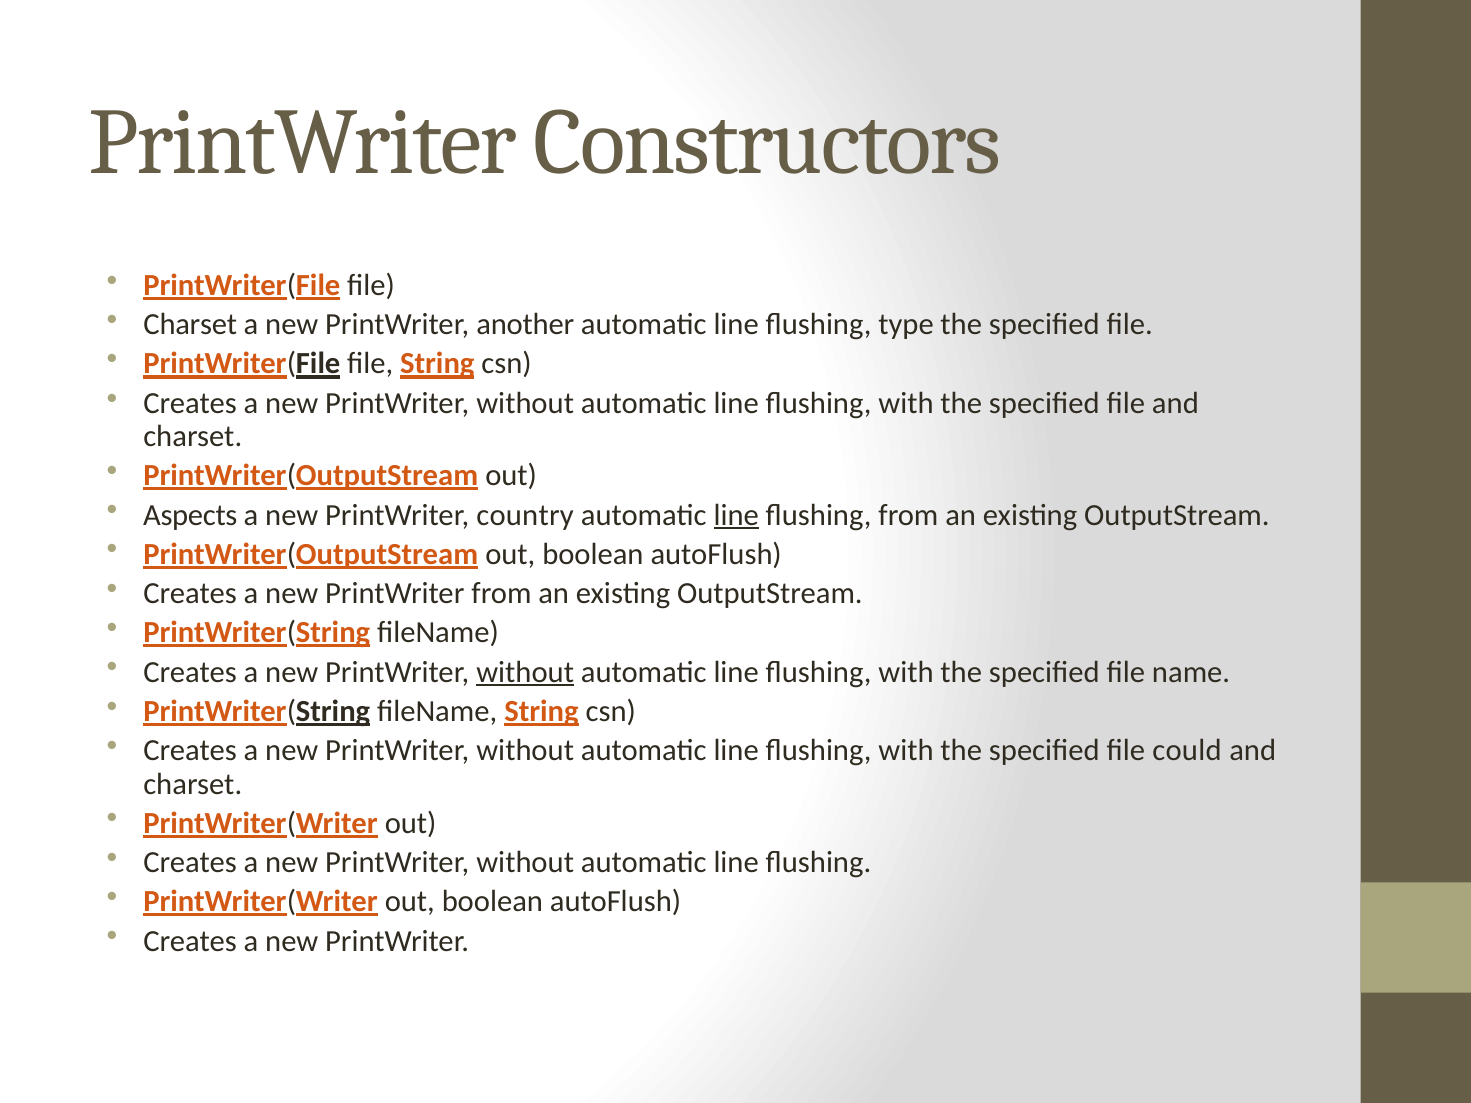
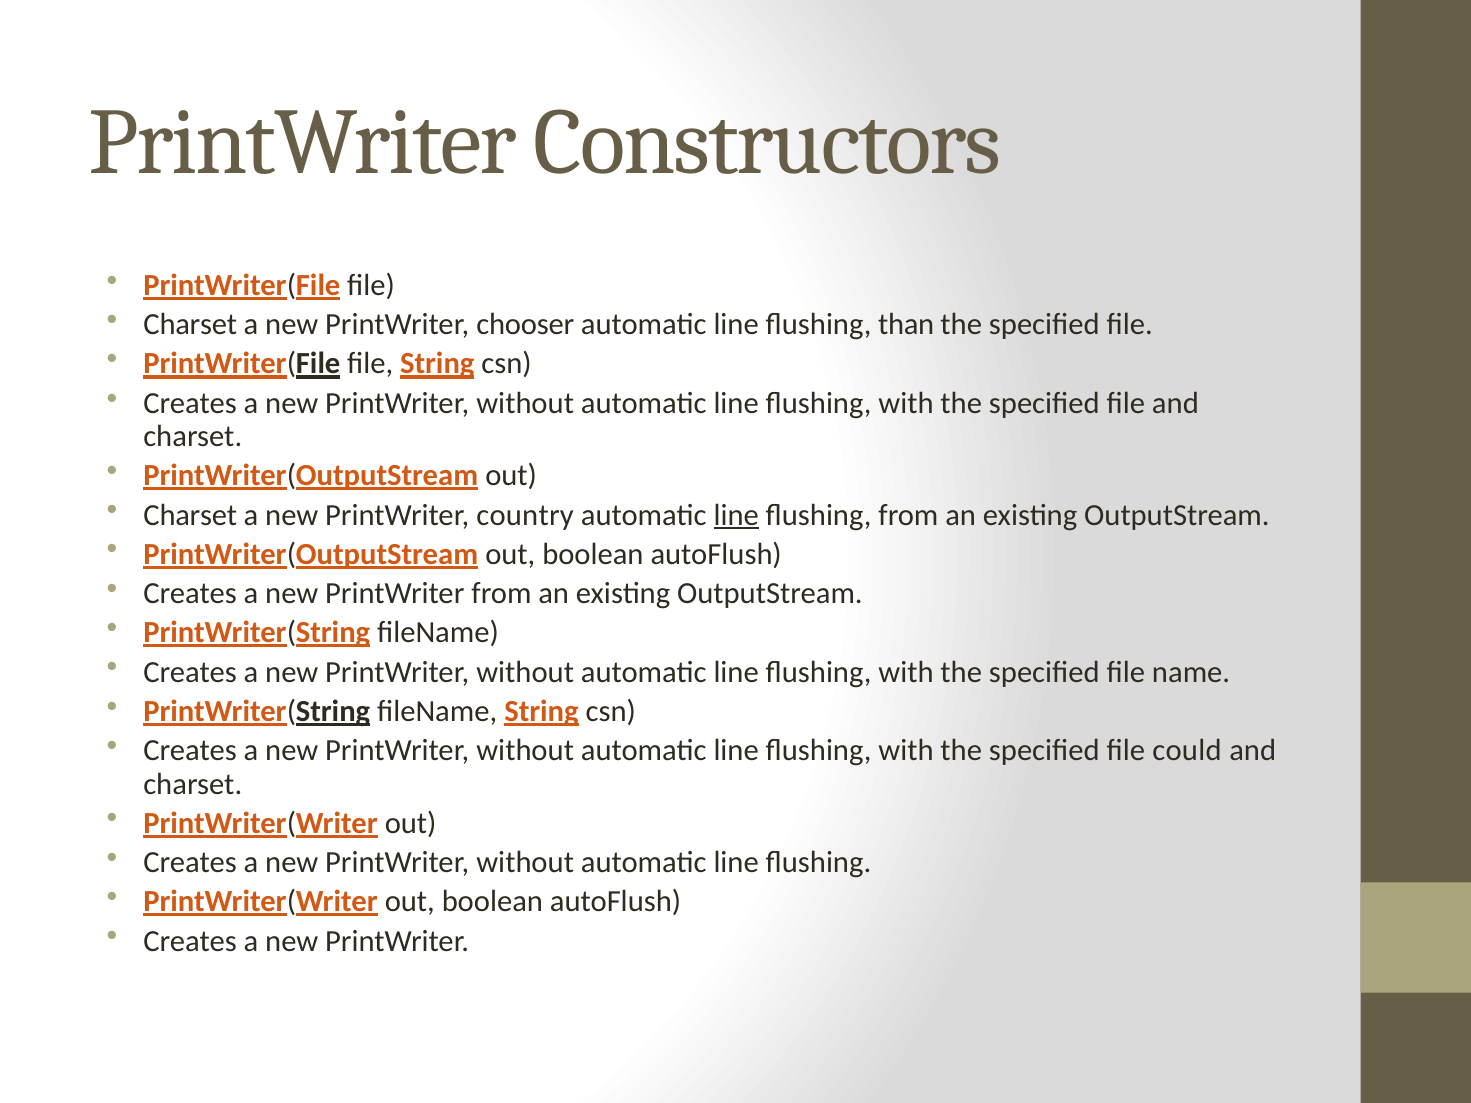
another: another -> chooser (525, 325)
type: type -> than (906, 325)
Aspects: Aspects -> Charset (190, 515)
without underline: present -> none (525, 672)
